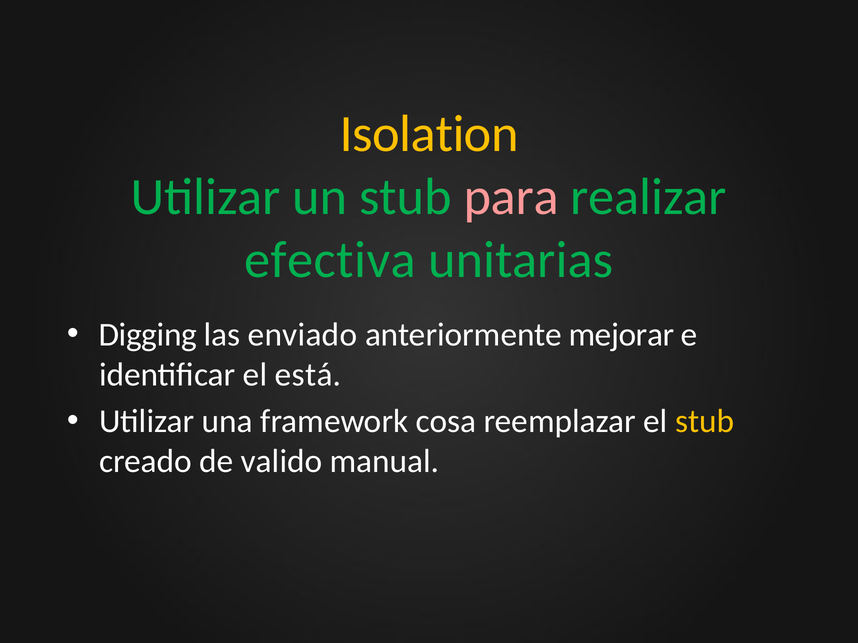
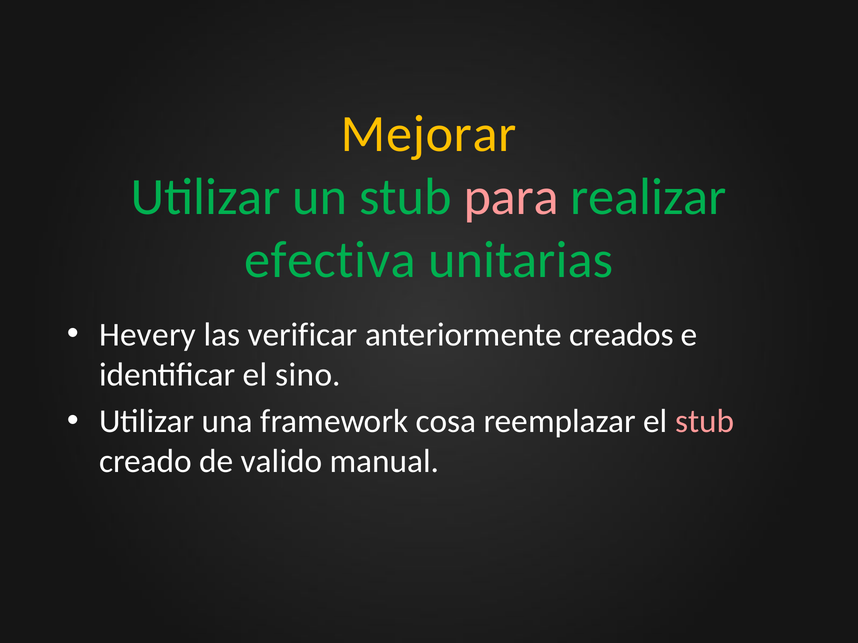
Isolation: Isolation -> Mejorar (429, 134)
Digging: Digging -> Hevery (148, 335)
enviado: enviado -> verificar (303, 335)
mejorar: mejorar -> creados (622, 335)
está: está -> sino (308, 375)
stub colour: yellow -> pink (705, 422)
